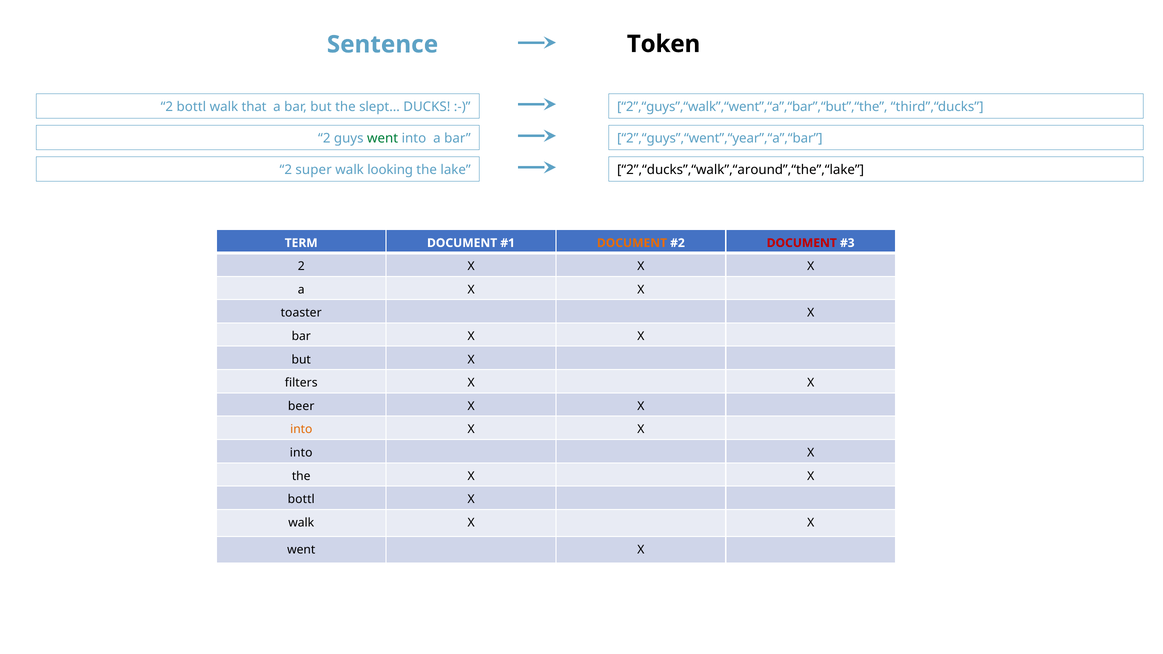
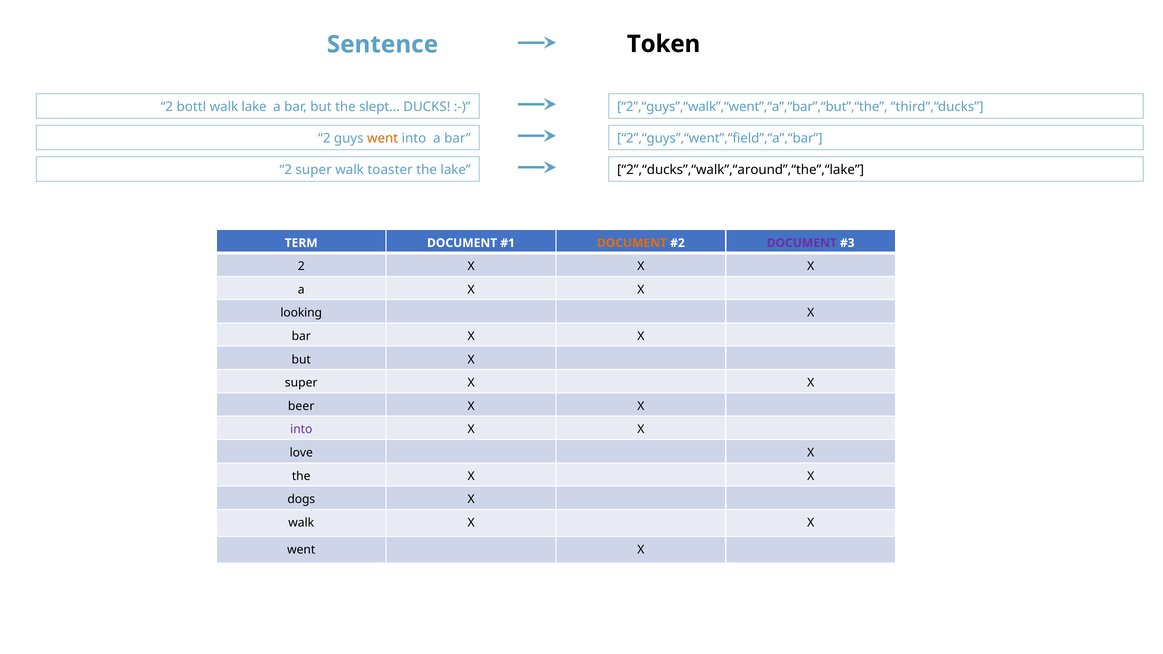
walk that: that -> lake (254, 107)
went colour: green -> orange (383, 138)
2”,“guys”,“went”,“year”,“a”,“bar: 2”,“guys”,“went”,“year”,“a”,“bar -> 2”,“guys”,“went”,“field”,“a”,“bar (720, 138)
looking: looking -> toaster (390, 170)
DOCUMENT colour: red -> purple (802, 243)
toaster: toaster -> looking (301, 313)
filters: filters -> super (301, 383)
into colour: orange -> purple (301, 430)
into: into -> love (301, 453)
bottl: bottl -> dogs (301, 500)
